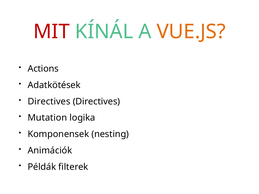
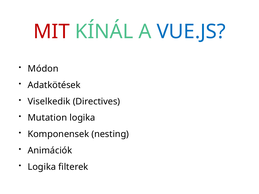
VUE.JS colour: orange -> blue (191, 32)
Actions: Actions -> Módon (43, 69)
Directives: Directives -> Viselkedik (49, 102)
Példák: Példák -> Logika (42, 167)
